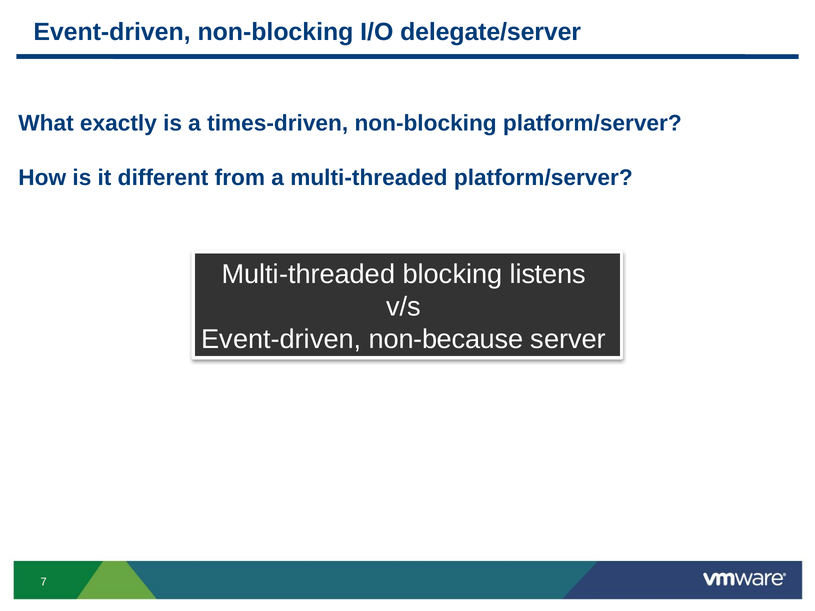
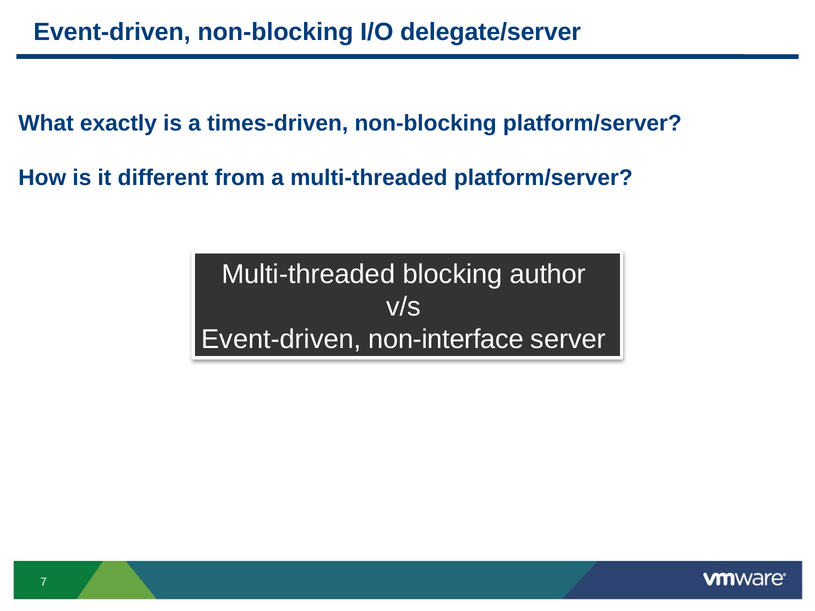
listens: listens -> author (548, 274)
non-because: non-because -> non-interface (446, 340)
